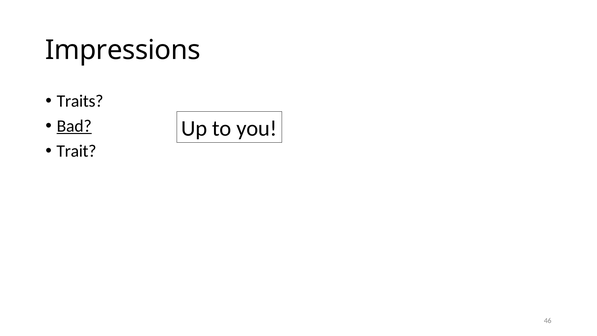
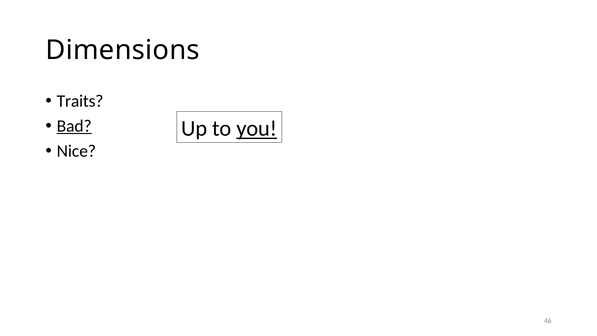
Impressions: Impressions -> Dimensions (123, 50)
you underline: none -> present (257, 129)
Trait: Trait -> Nice (76, 151)
